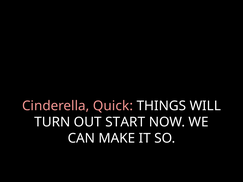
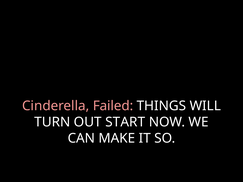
Quick: Quick -> Failed (113, 106)
